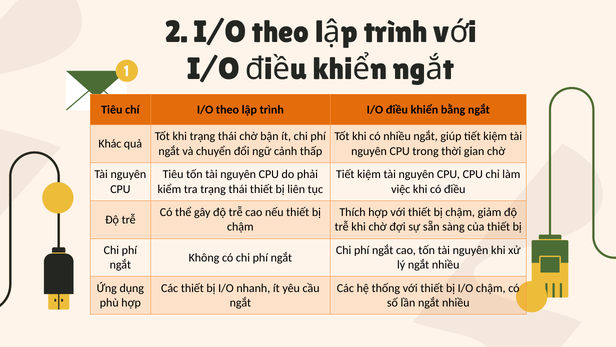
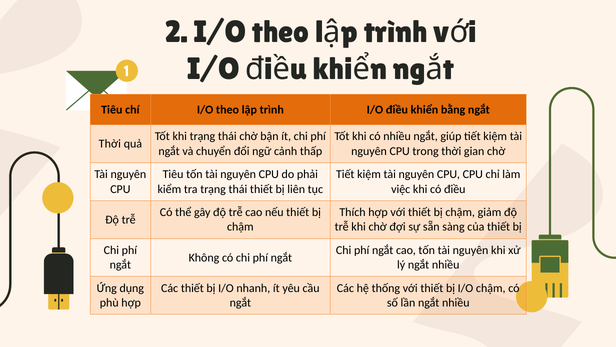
Khác: Khác -> Thời (110, 144)
